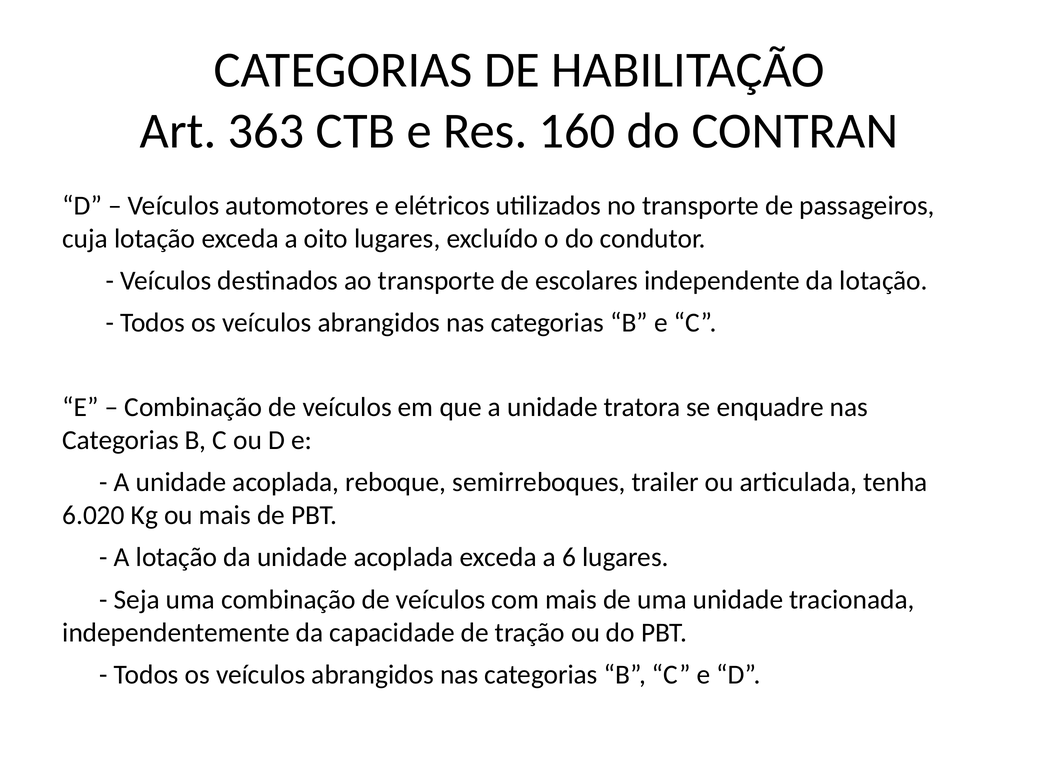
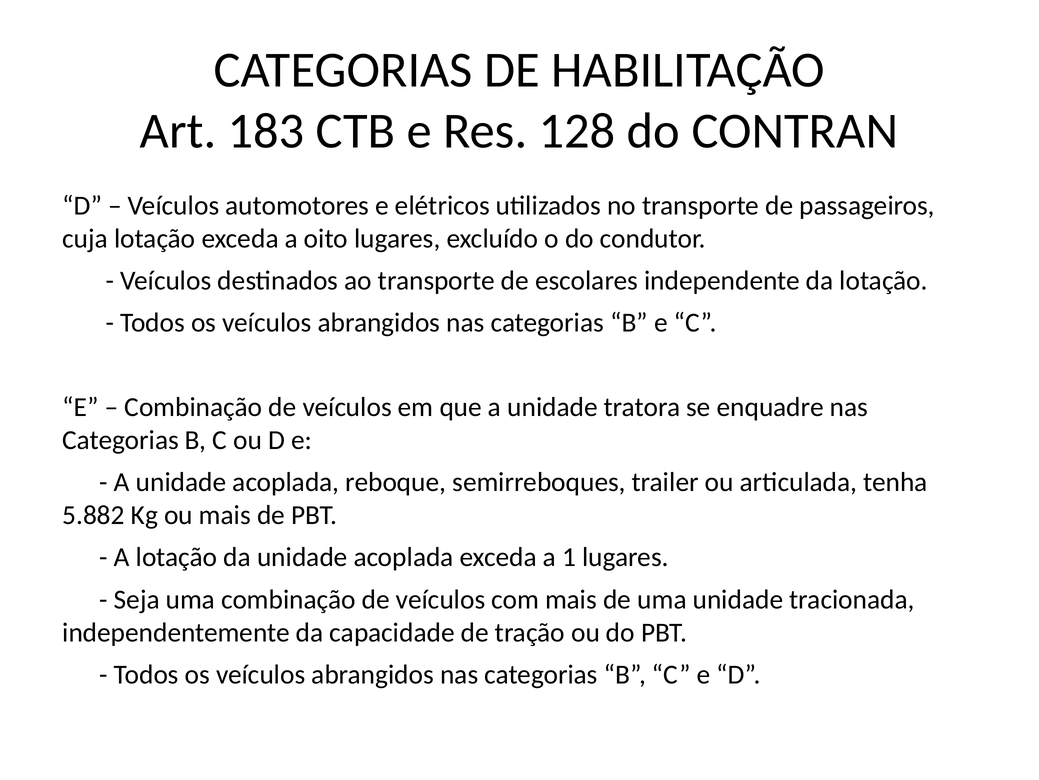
363: 363 -> 183 (266, 131)
160: 160 -> 128 (577, 131)
6.020: 6.020 -> 5.882 (93, 515)
6: 6 -> 1 (569, 557)
